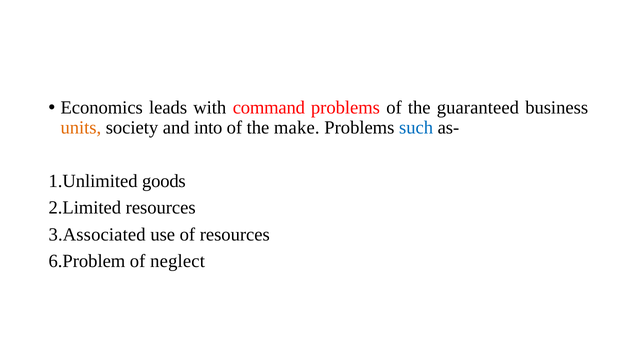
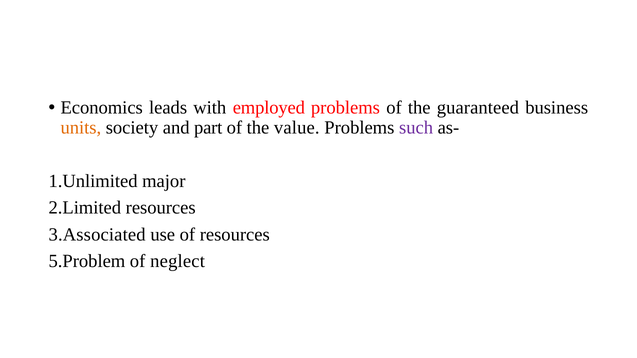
command: command -> employed (269, 108)
into: into -> part (208, 128)
make: make -> value (297, 128)
such colour: blue -> purple (416, 128)
goods: goods -> major (164, 181)
6.Problem: 6.Problem -> 5.Problem (87, 261)
